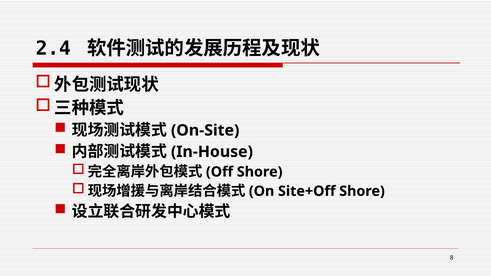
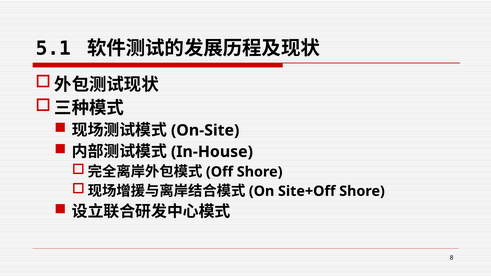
2.4: 2.4 -> 5.1 (53, 48)
